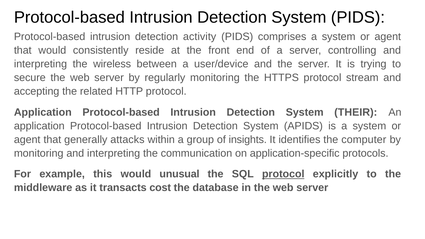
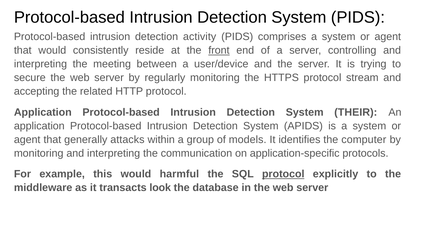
front underline: none -> present (219, 51)
wireless: wireless -> meeting (112, 64)
insights: insights -> models (248, 140)
unusual: unusual -> harmful (179, 174)
cost: cost -> look (160, 188)
